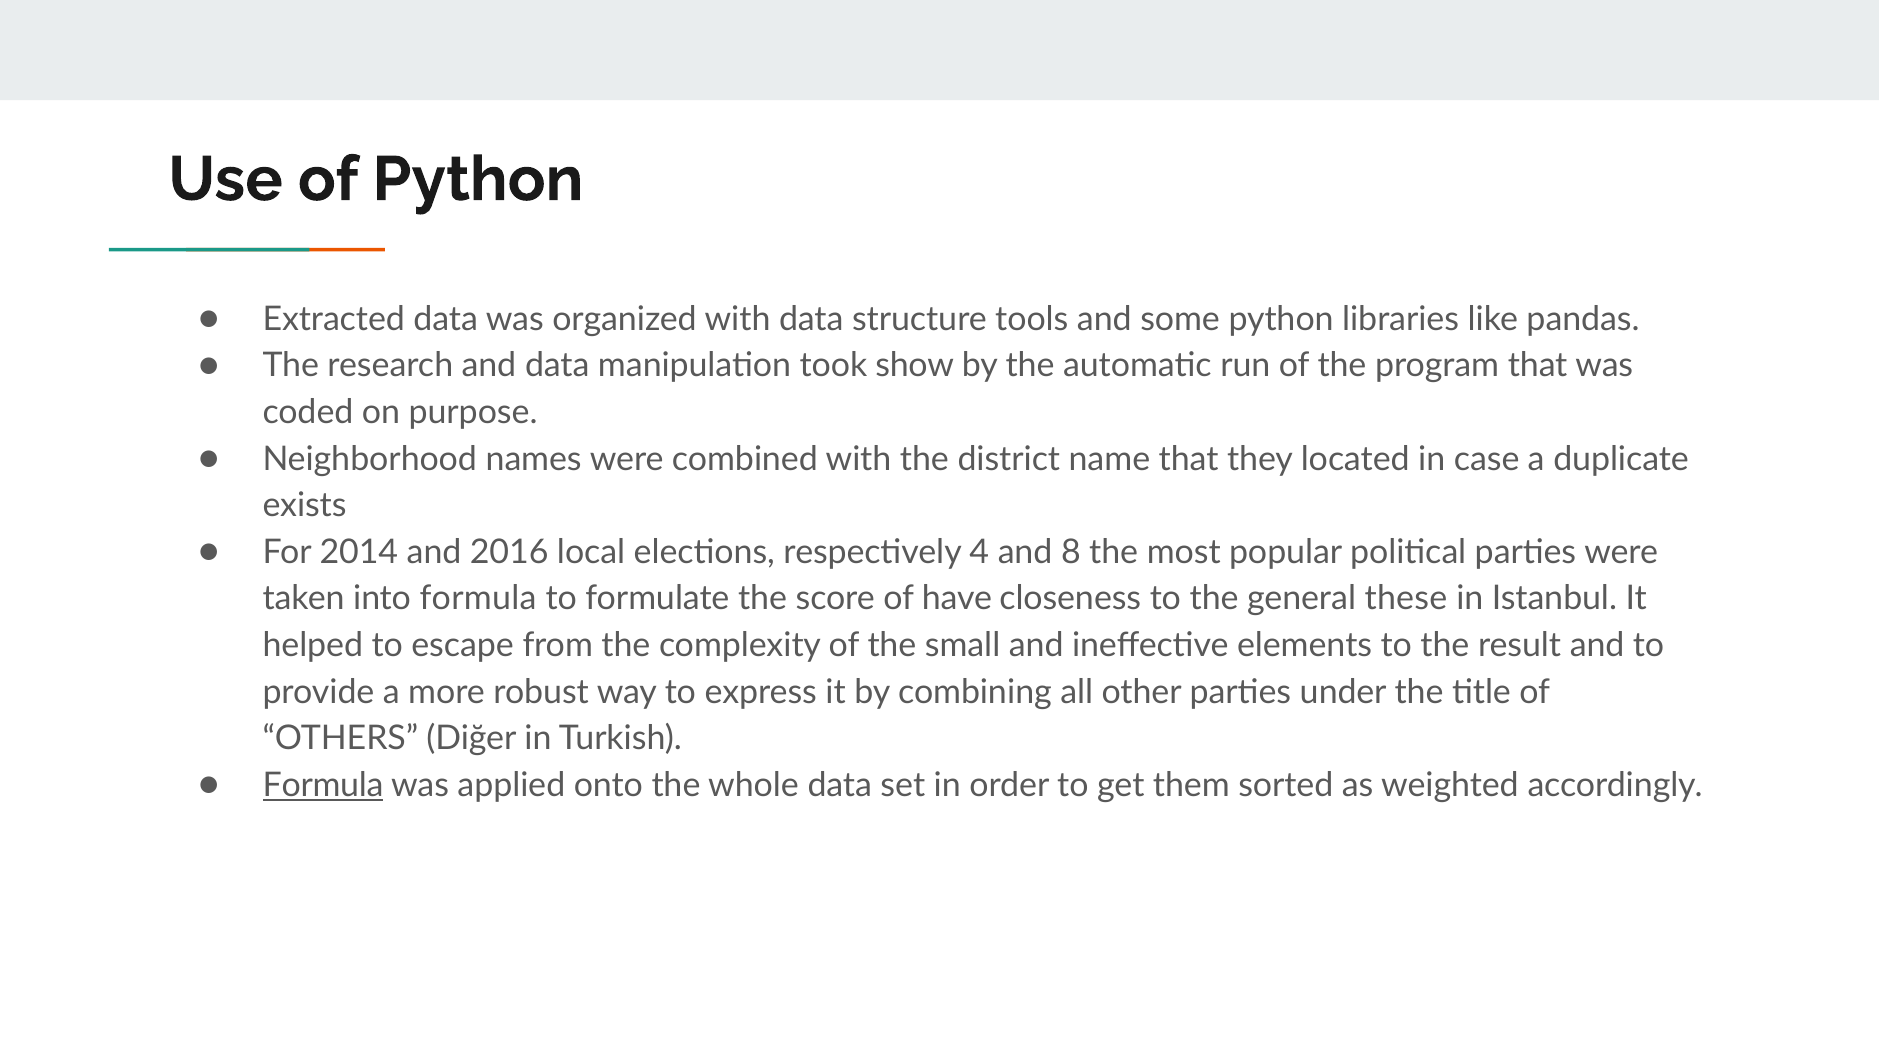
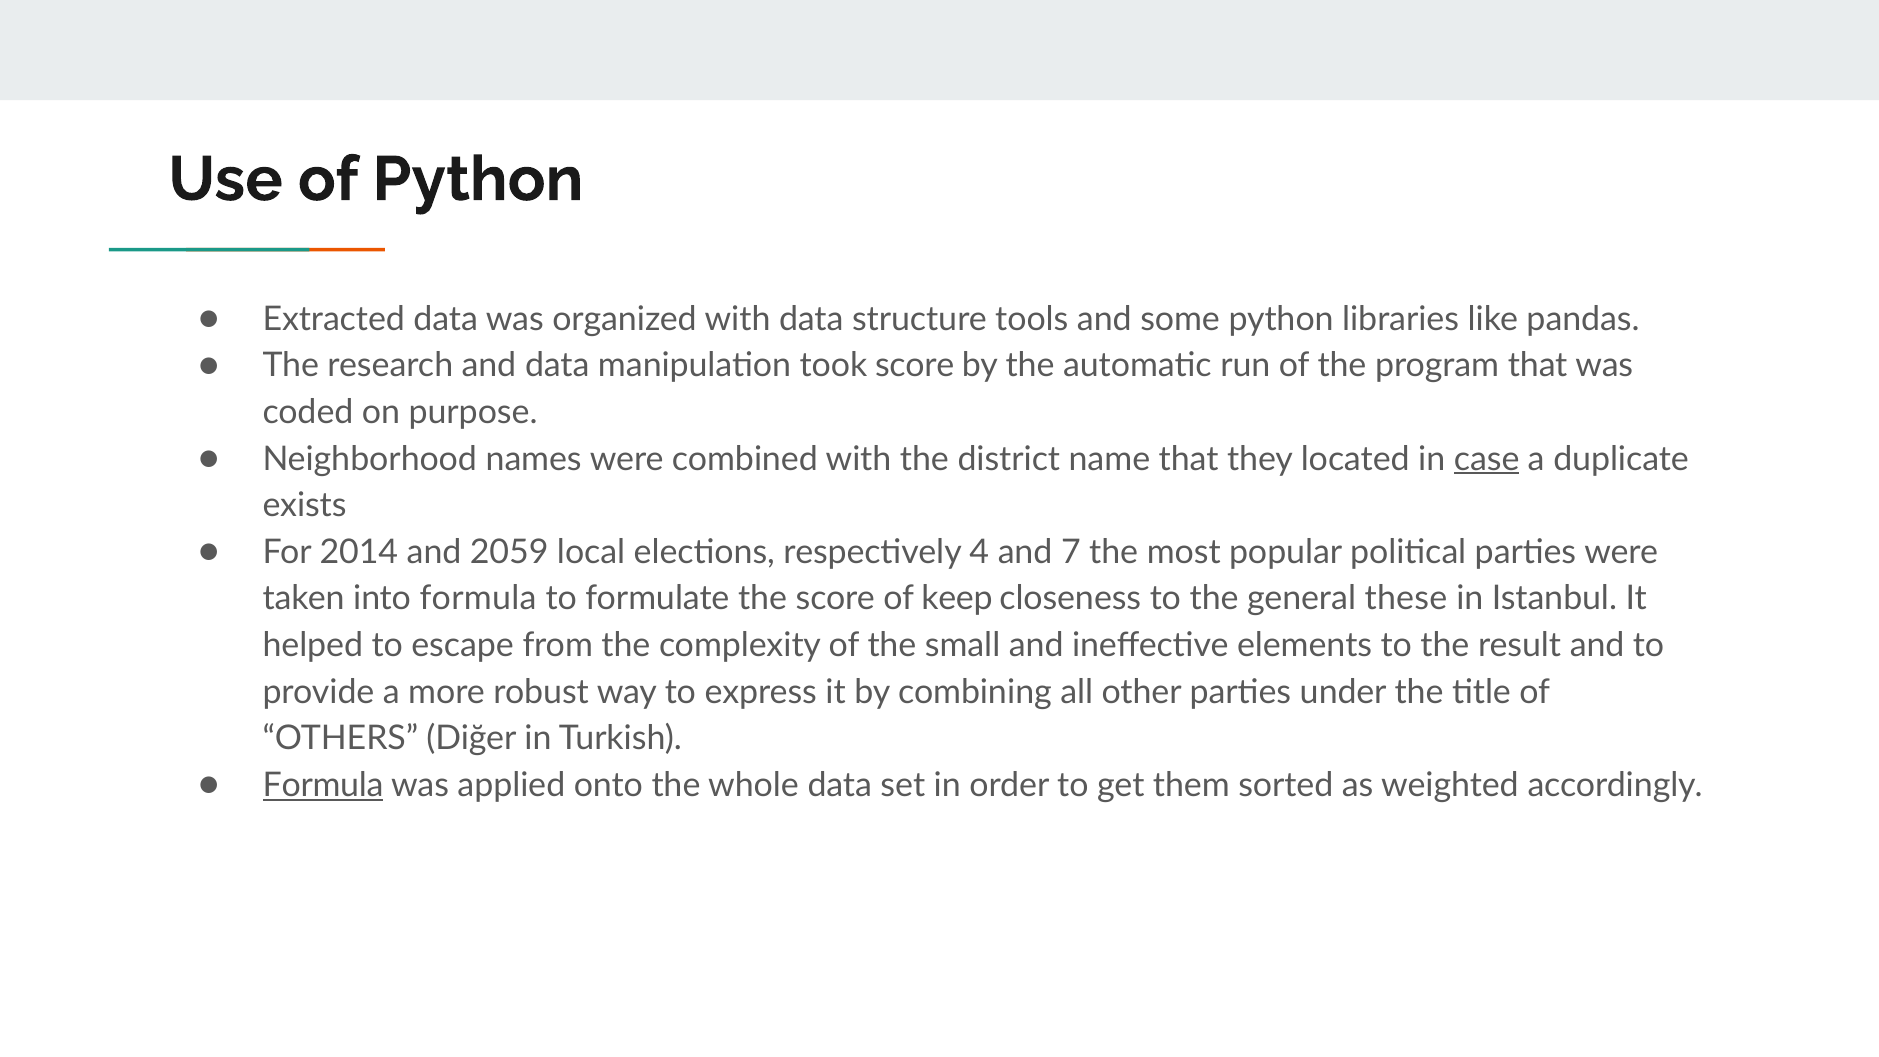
took show: show -> score (915, 366)
case underline: none -> present (1487, 459)
2016: 2016 -> 2059 (509, 552)
8: 8 -> 7 (1071, 552)
have: have -> keep (957, 599)
